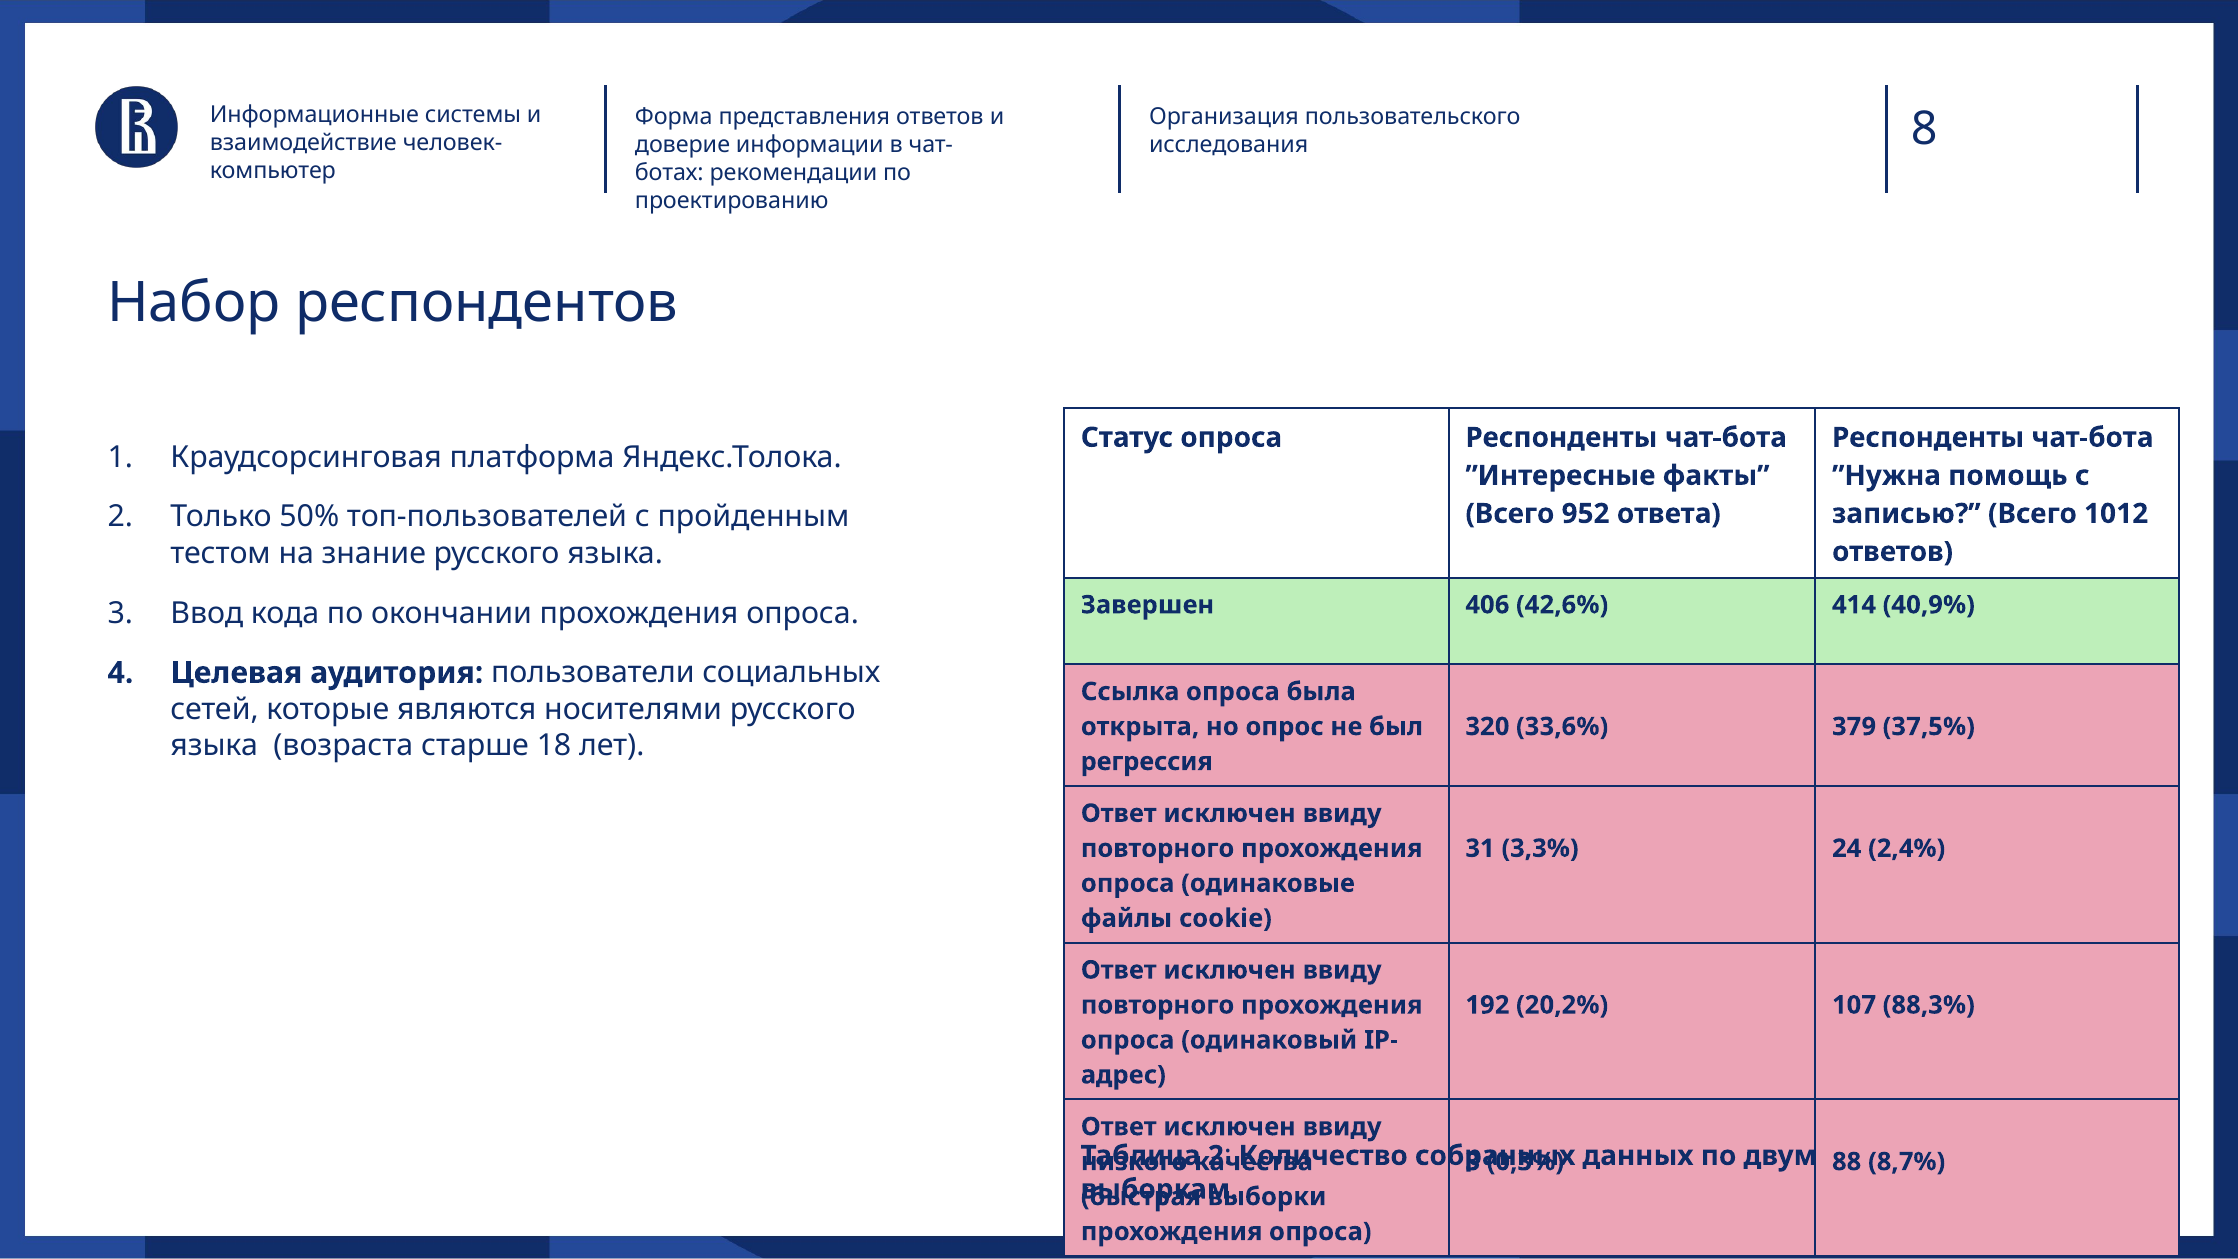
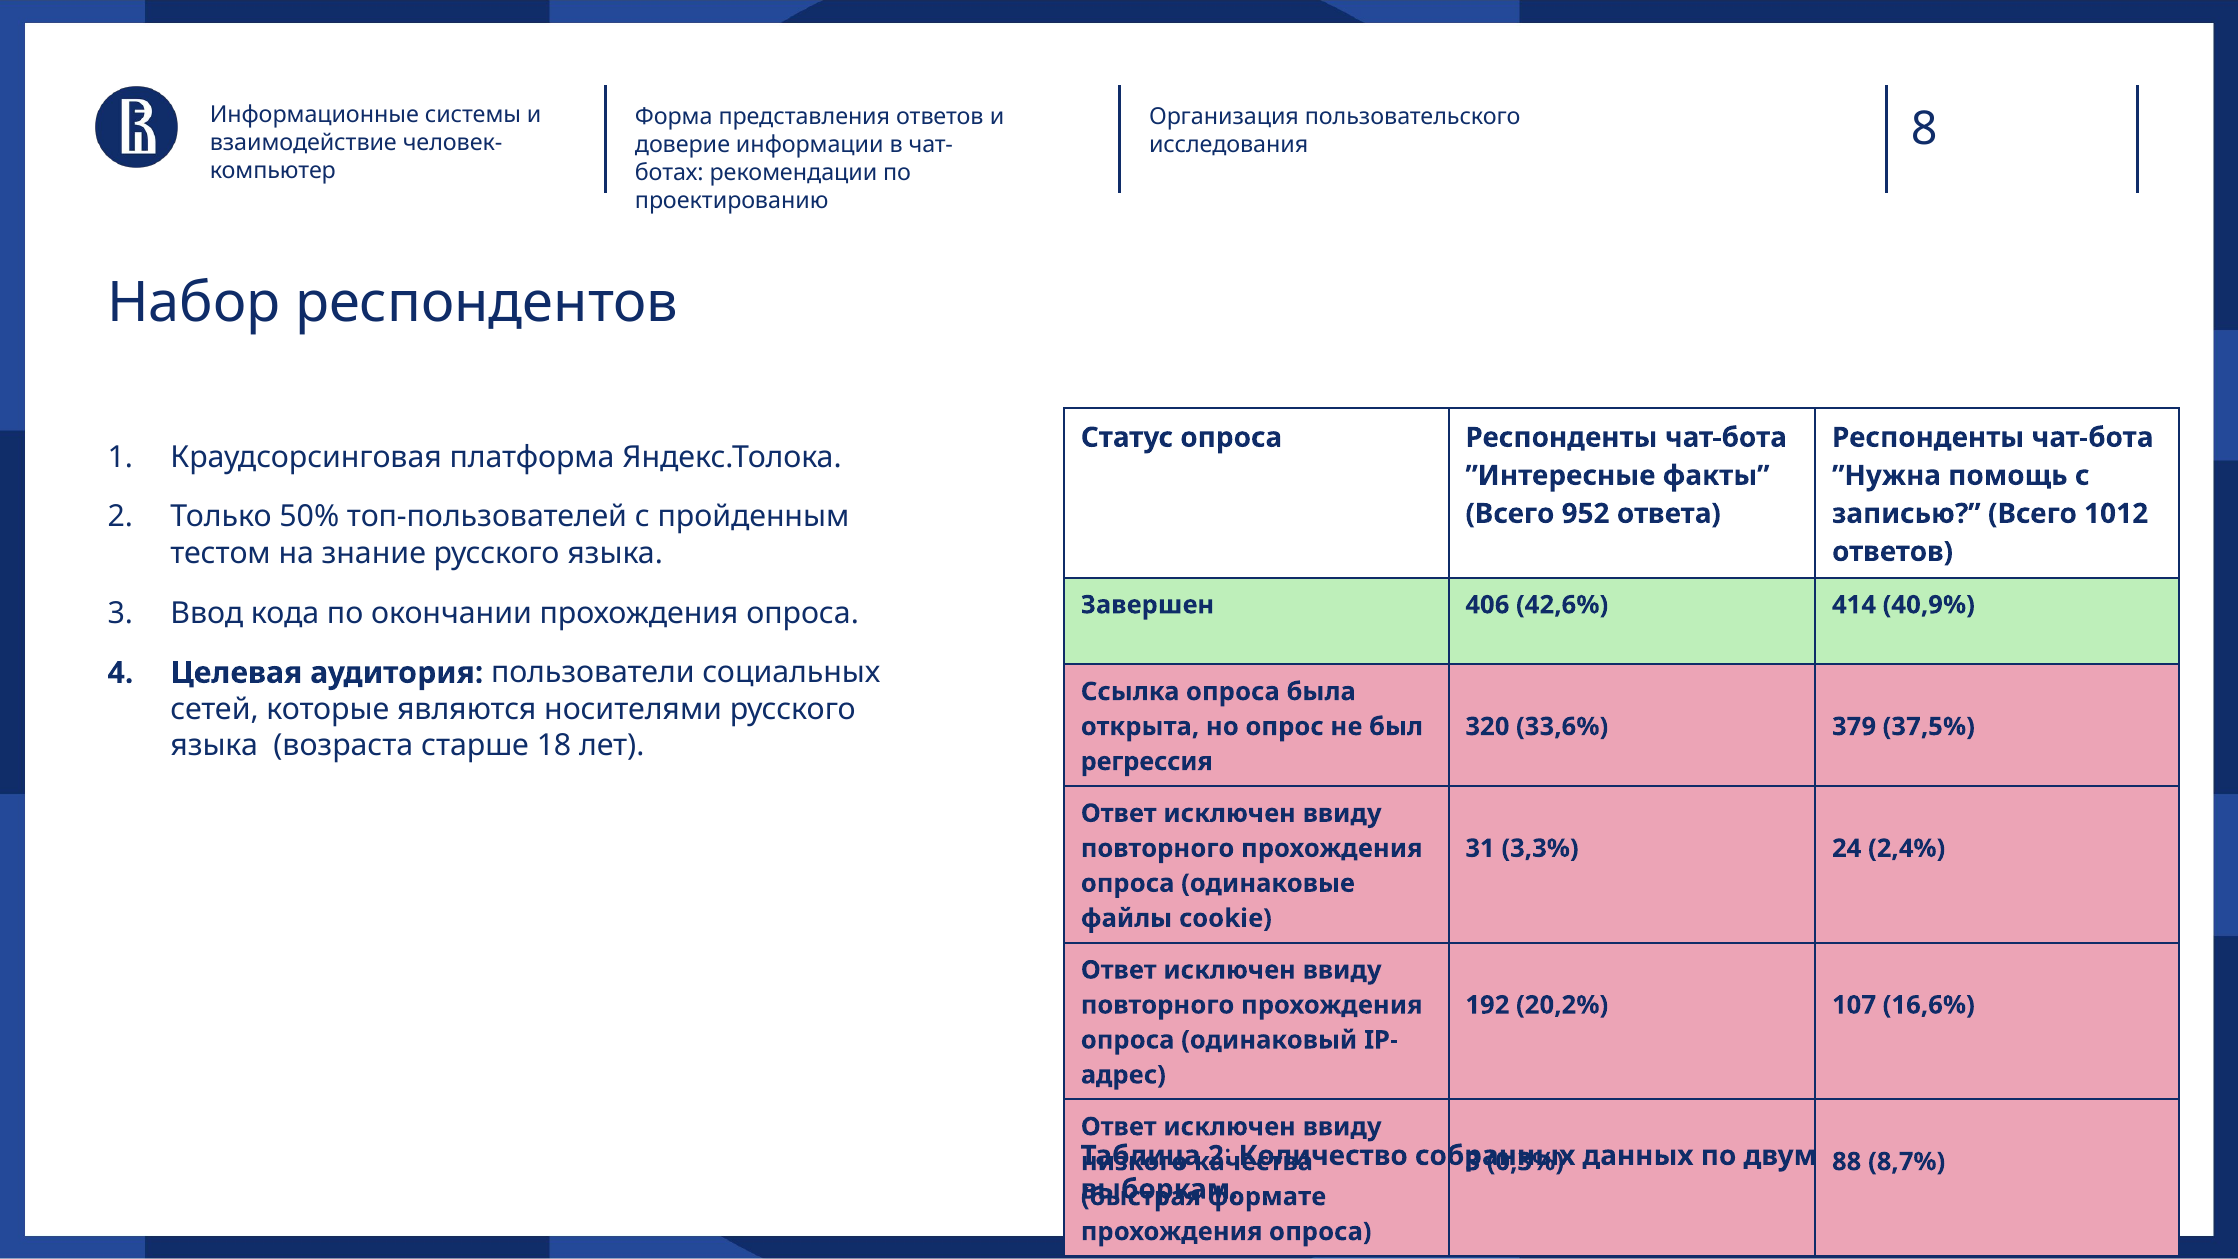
88,3%: 88,3% -> 16,6% (1929, 1005)
выборки: выборки -> формате (1267, 1197)
